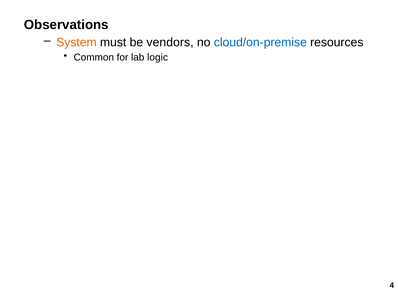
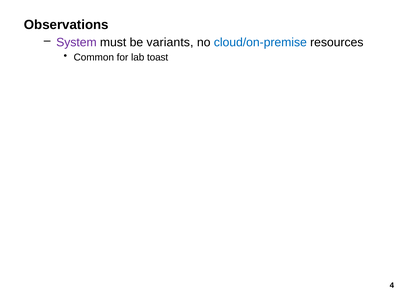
System colour: orange -> purple (76, 42)
vendors: vendors -> variants (170, 42)
logic: logic -> toast (158, 57)
